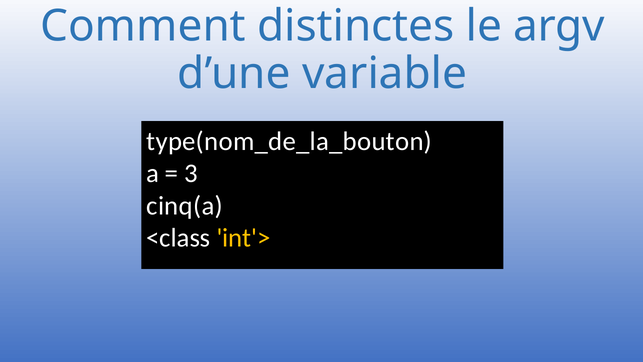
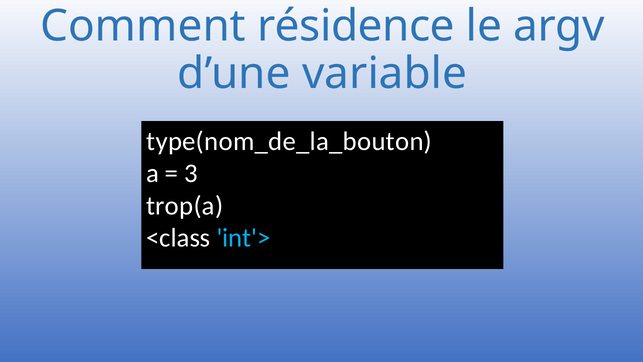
distinctes: distinctes -> résidence (356, 26)
cinq(a: cinq(a -> trop(a (185, 206)
int'> colour: yellow -> light blue (244, 238)
